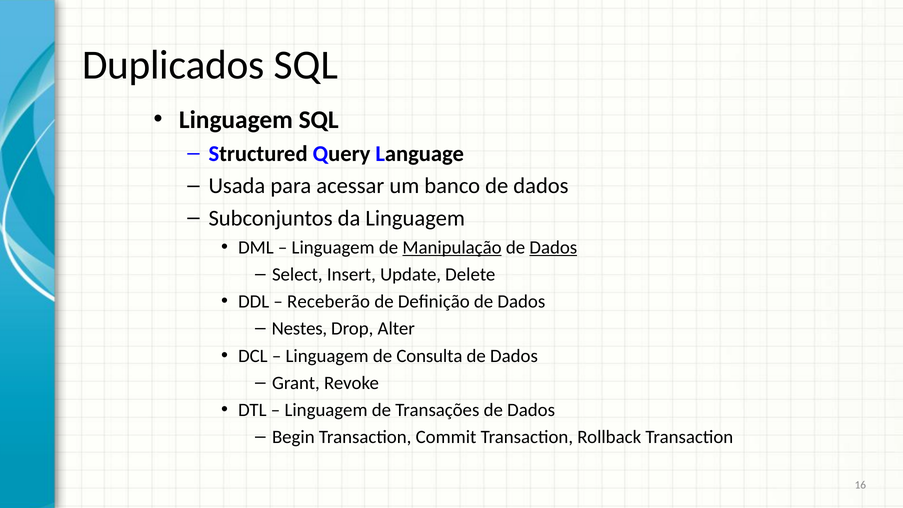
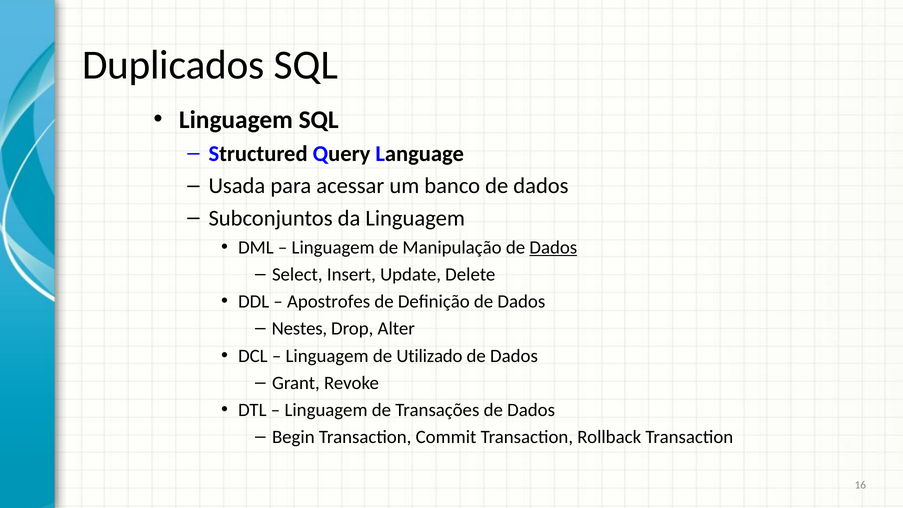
Manipulação underline: present -> none (452, 247)
Receberão: Receberão -> Apostrofes (329, 302)
Consulta: Consulta -> Utilizado (429, 356)
